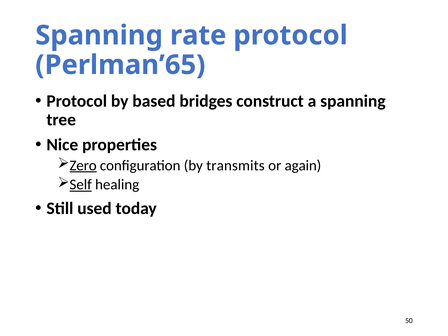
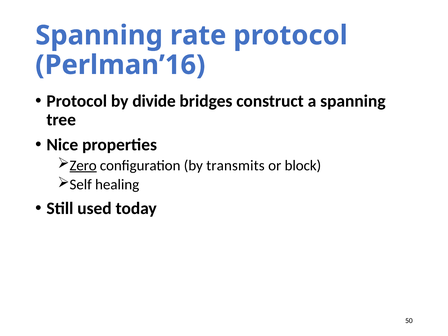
Perlman’65: Perlman’65 -> Perlman’16 (120, 65)
based: based -> divide (154, 101)
again: again -> block (303, 165)
Self underline: present -> none (81, 185)
